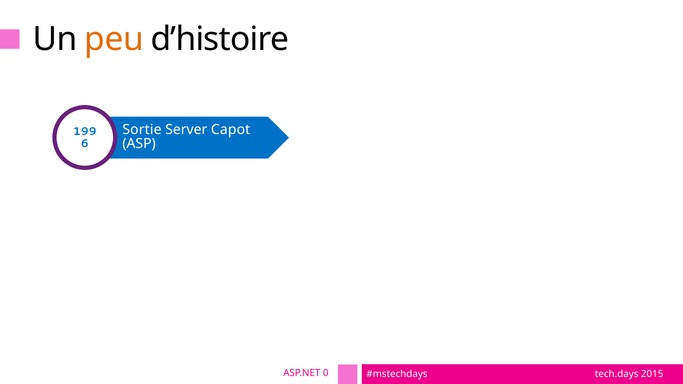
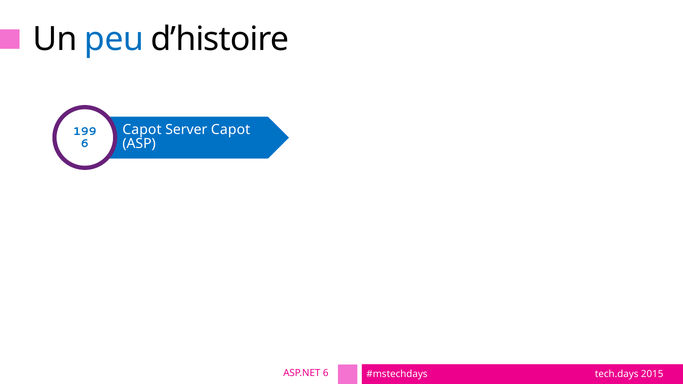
peu colour: orange -> blue (114, 39)
Sortie: Sortie -> Capot (142, 130)
ASP.NET 0: 0 -> 6 (326, 373)
